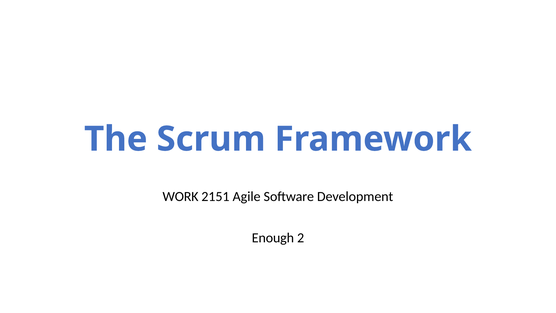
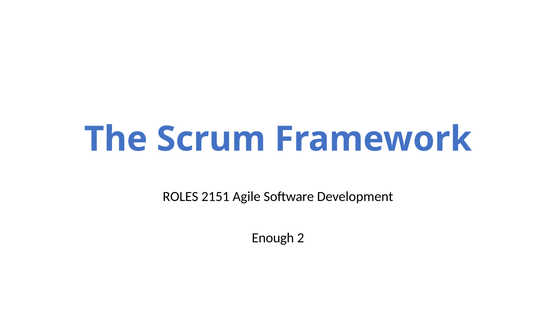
WORK: WORK -> ROLES (180, 196)
